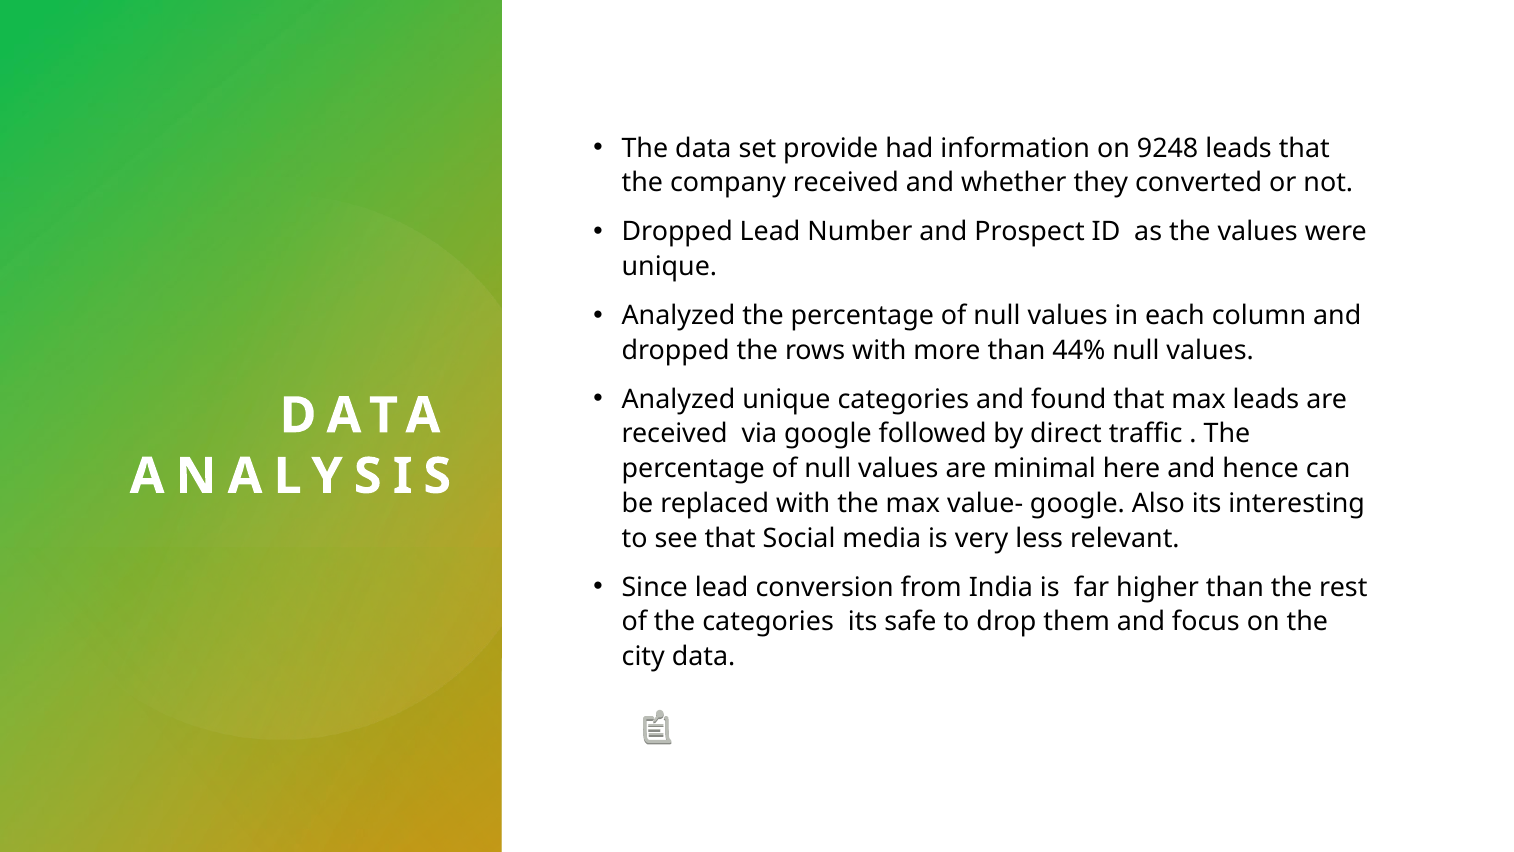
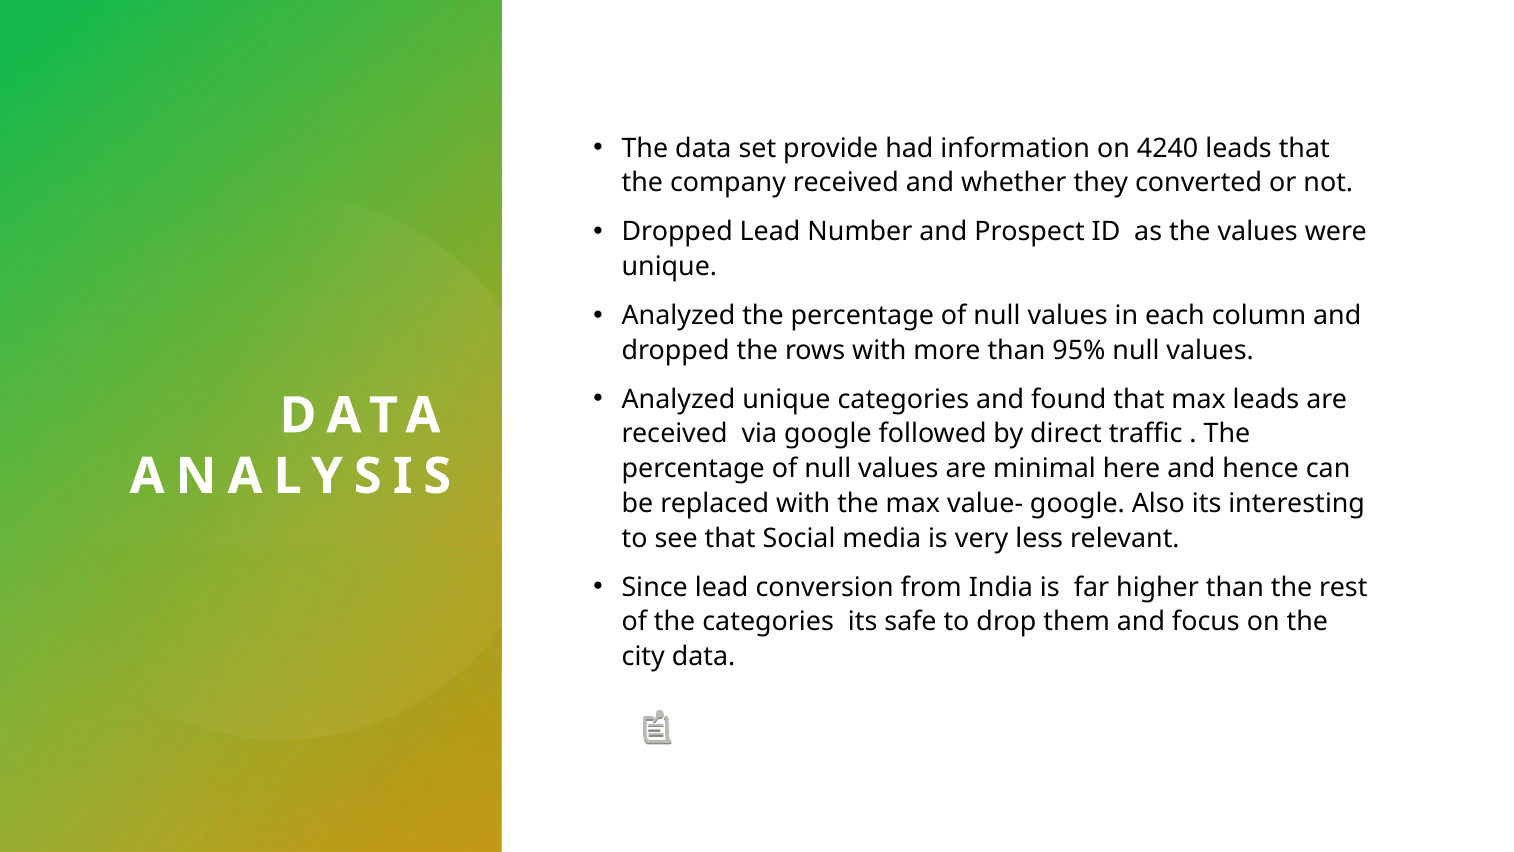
9248: 9248 -> 4240 (1168, 148)
44%: 44% -> 95% (1079, 350)
